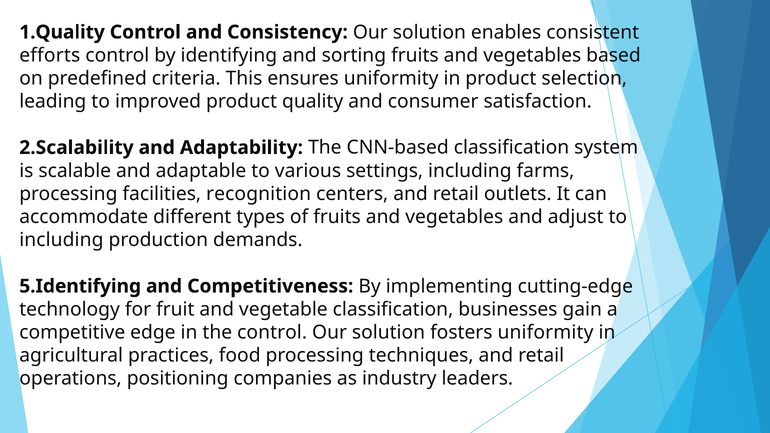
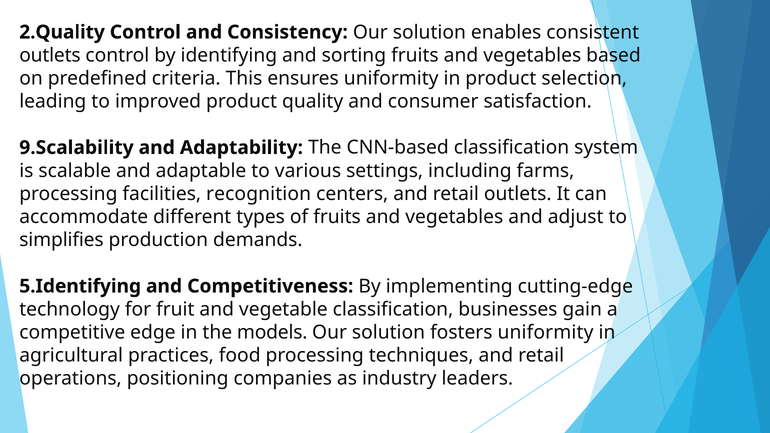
1.Quality: 1.Quality -> 2.Quality (62, 32)
efforts: efforts -> outlets (50, 55)
2.Scalability: 2.Scalability -> 9.Scalability (76, 148)
including: including -> simplifies (61, 240)
the control: control -> models (272, 332)
